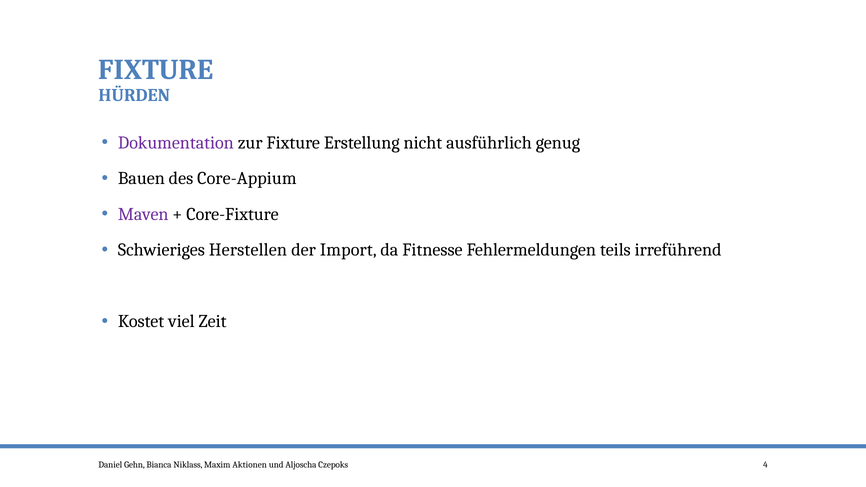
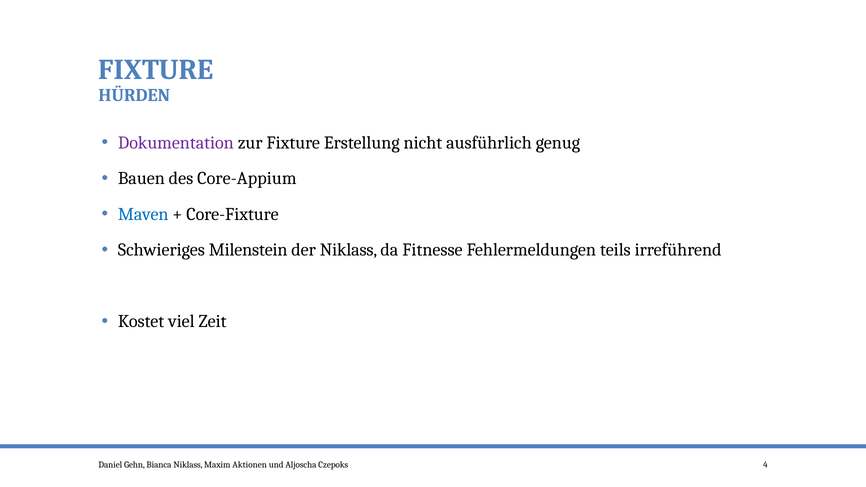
Maven colour: purple -> blue (143, 214)
Herstellen: Herstellen -> Milenstein (248, 250)
der Import: Import -> Niklass (348, 250)
